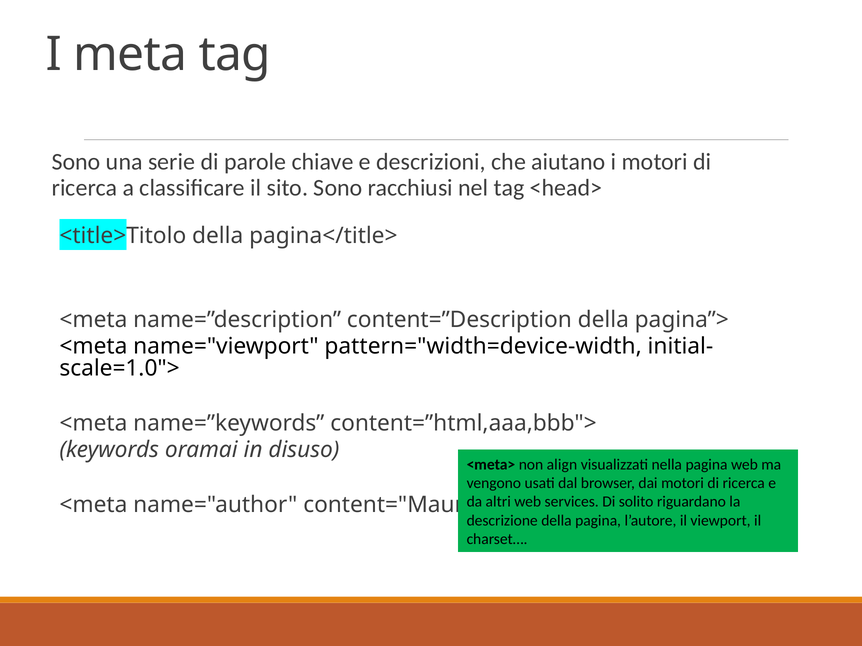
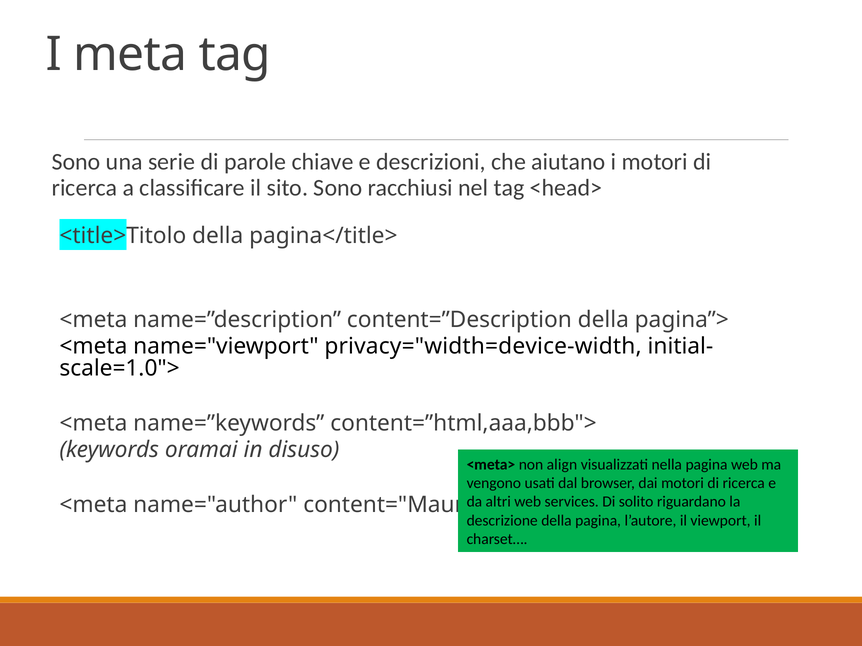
pattern="width=device-width: pattern="width=device-width -> privacy="width=device-width (483, 346)
